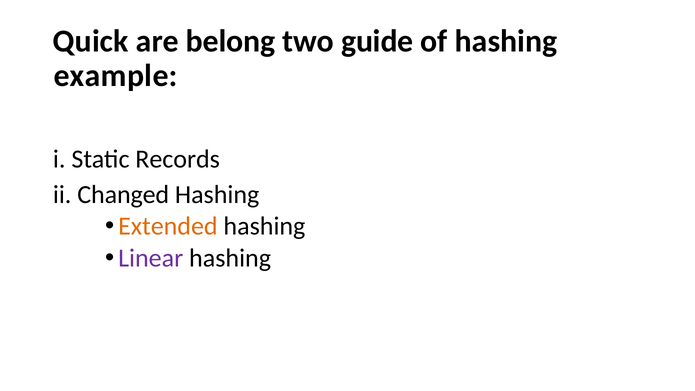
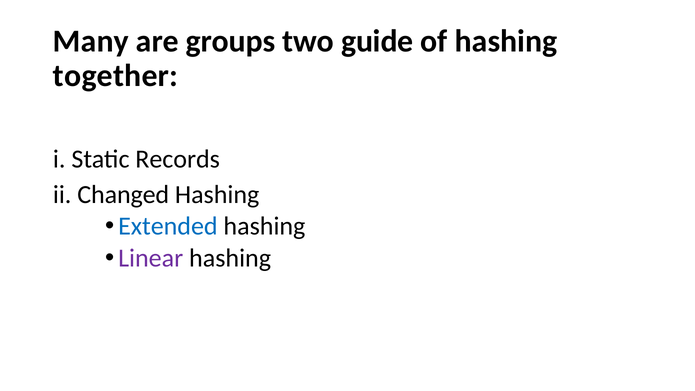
Quick: Quick -> Many (91, 41)
belong: belong -> groups (231, 41)
example: example -> together (116, 76)
Extended colour: orange -> blue (168, 226)
